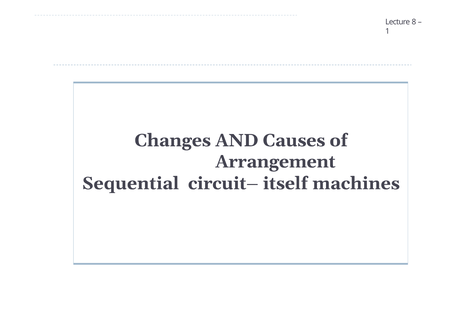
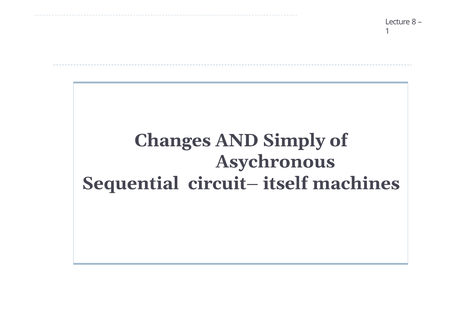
Causes: Causes -> Simply (294, 140)
Arrangement: Arrangement -> Asychronous (275, 162)
